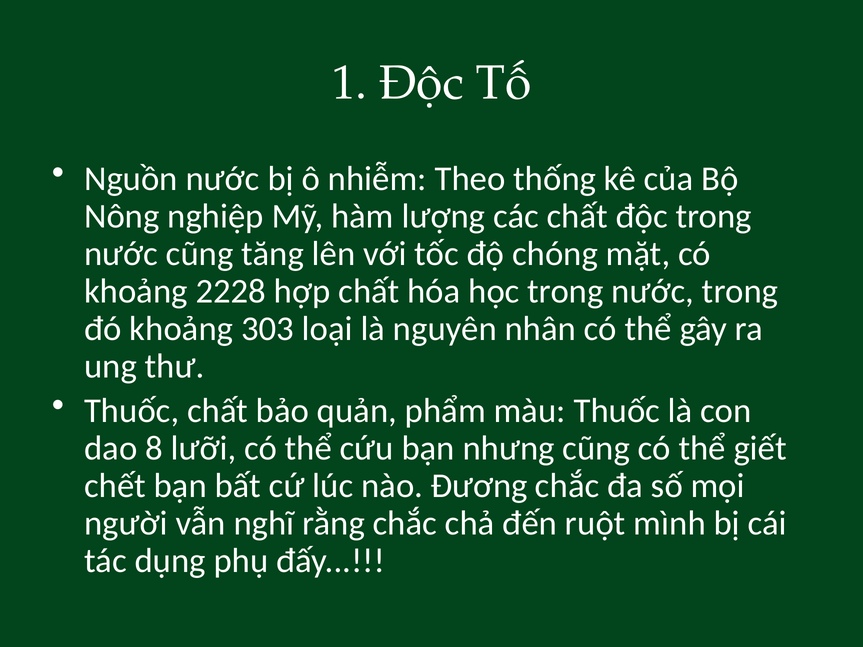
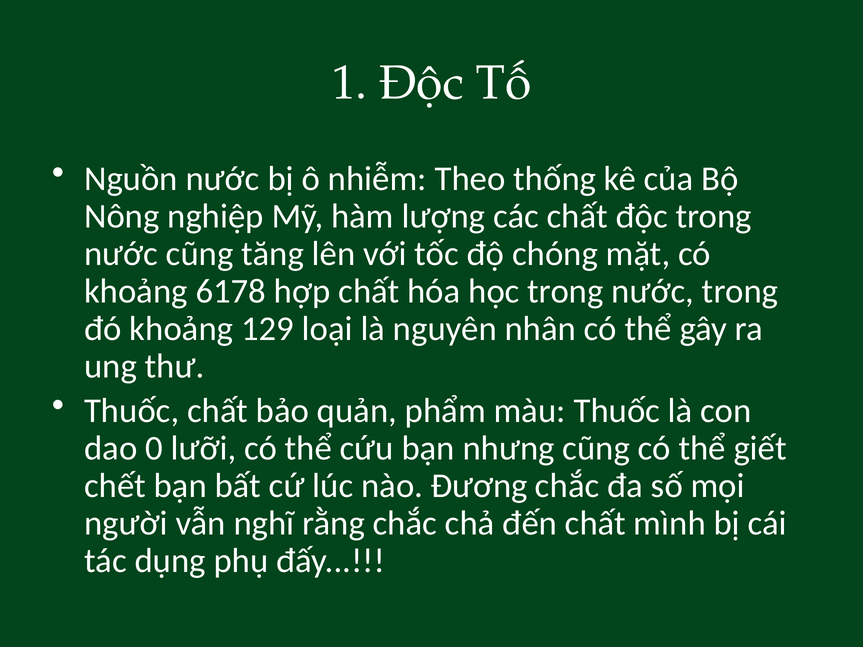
2228: 2228 -> 6178 (231, 291)
303: 303 -> 129 (267, 329)
8: 8 -> 0 (154, 448)
đến ruột: ruột -> chất (595, 523)
